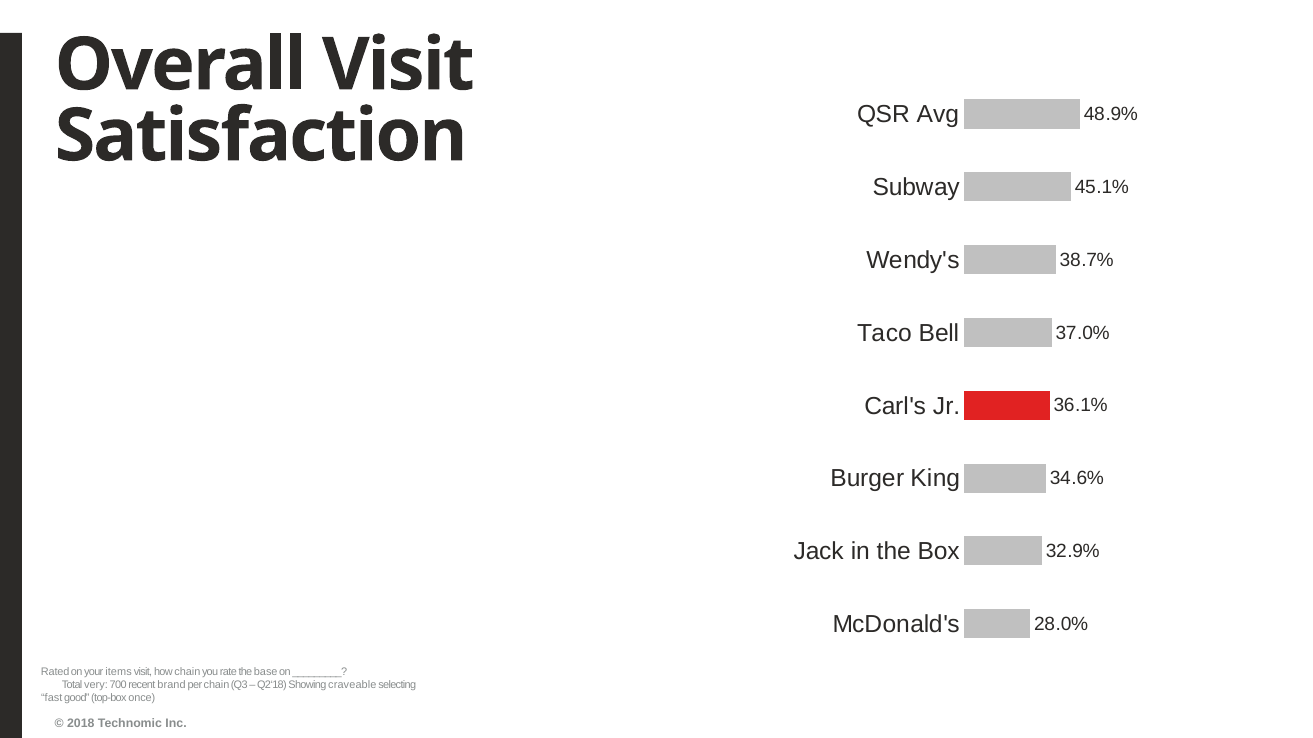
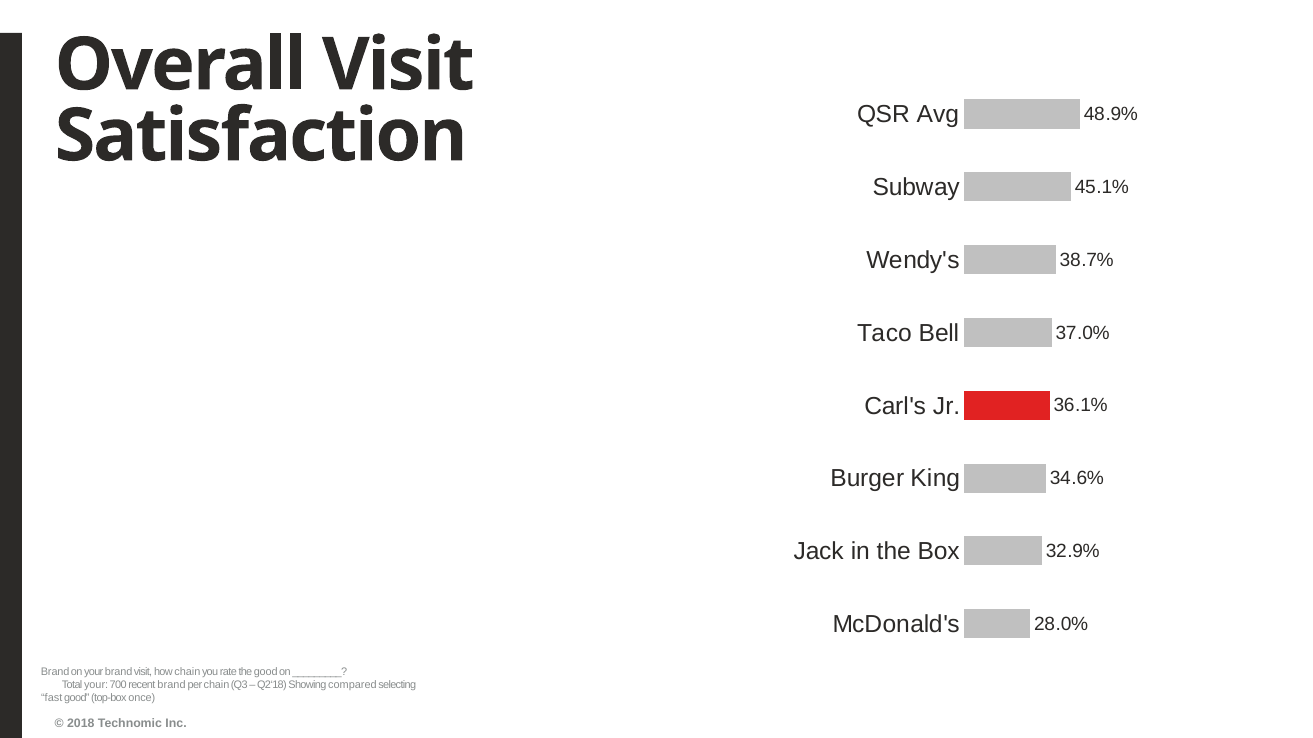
Rated: Rated -> Brand (55, 672)
your items: items -> brand (119, 672)
the base: base -> good (266, 672)
Total very: very -> your (96, 685)
craveable: craveable -> compared (352, 685)
